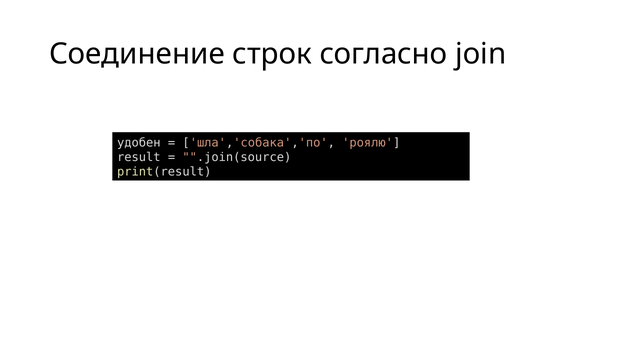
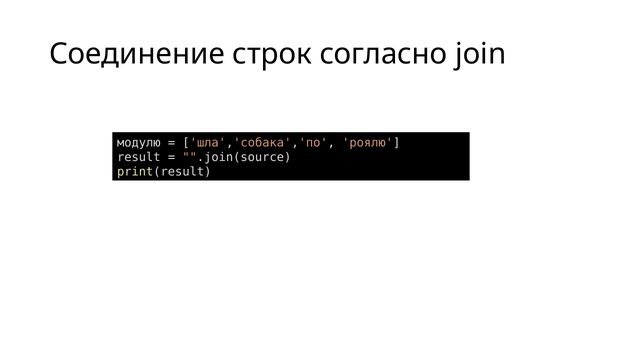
удобен: удобен -> модулю (139, 143)
